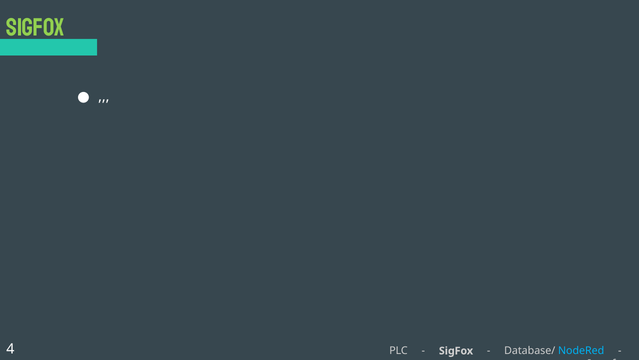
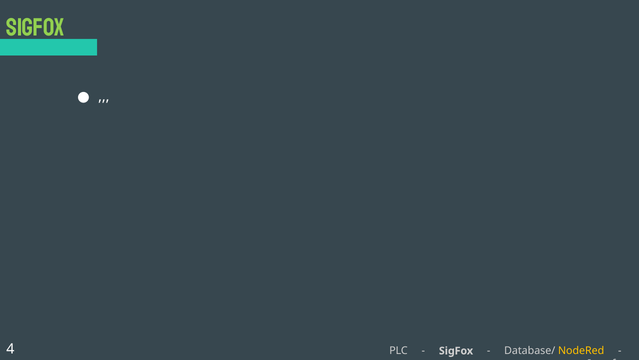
NodeRed colour: light blue -> yellow (581, 350)
